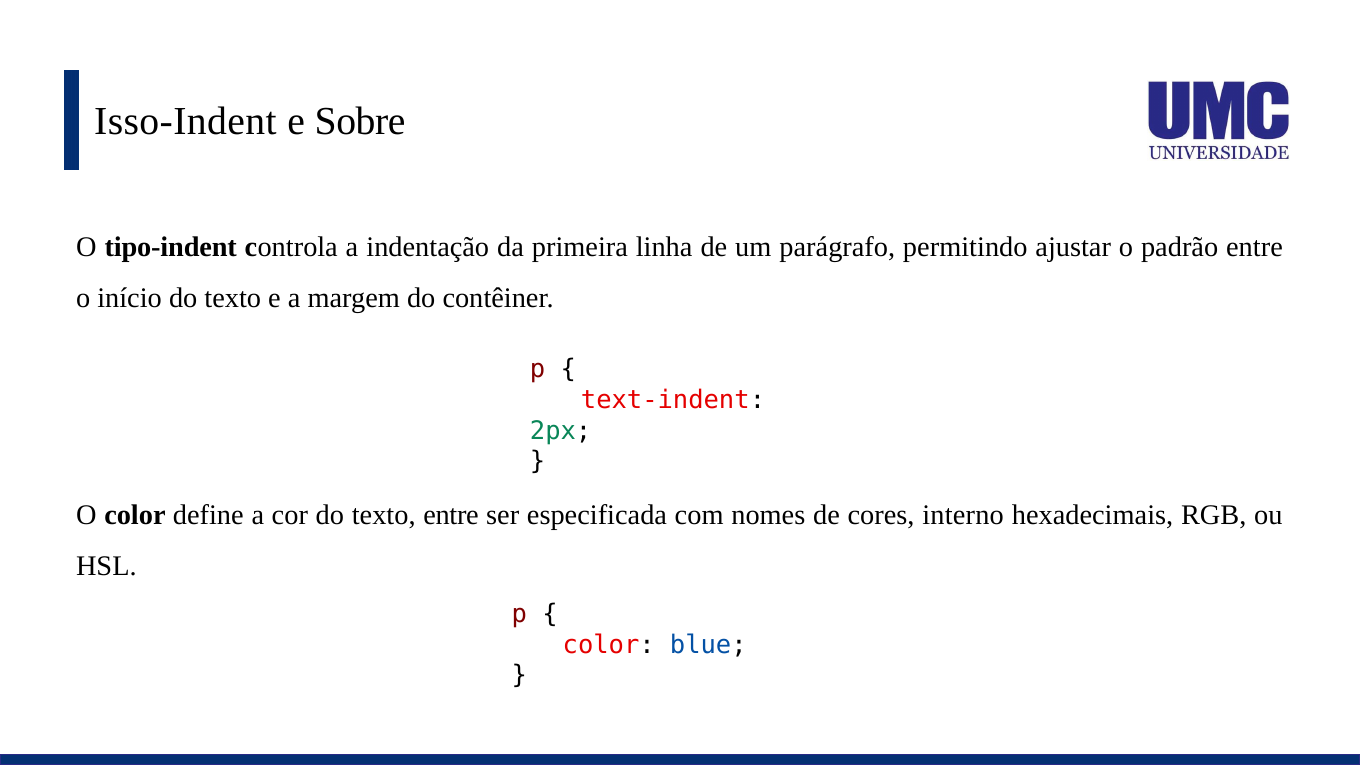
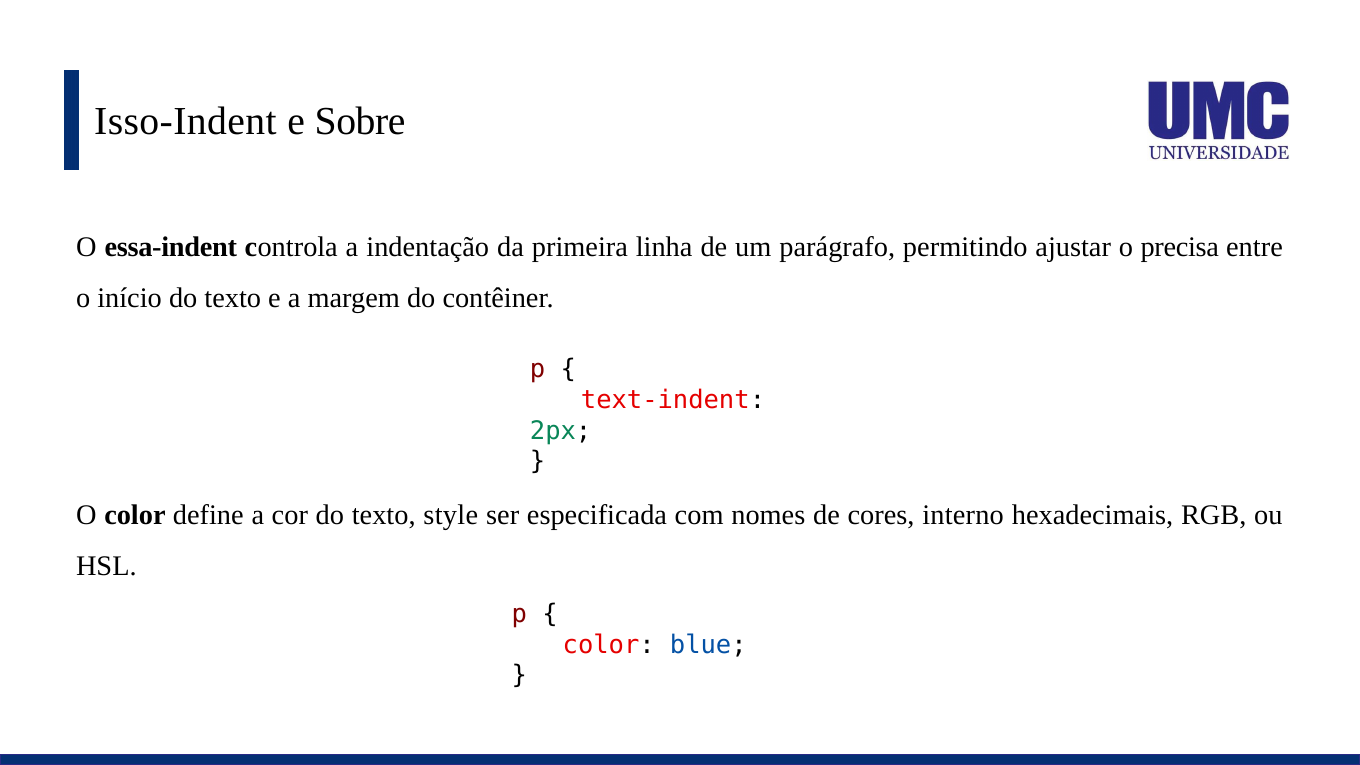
tipo-indent: tipo-indent -> essa-indent (171, 247)
padrão: padrão -> precisa (1180, 247)
texto entre: entre -> style (451, 515)
